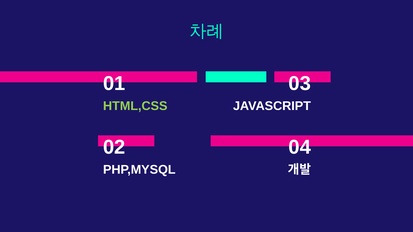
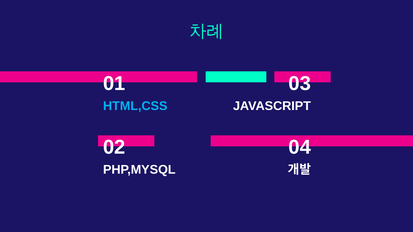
HTML,CSS colour: light green -> light blue (135, 106)
